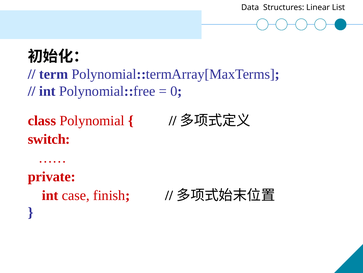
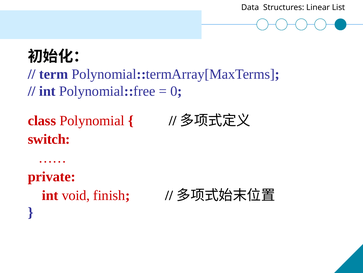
case: case -> void (76, 195)
